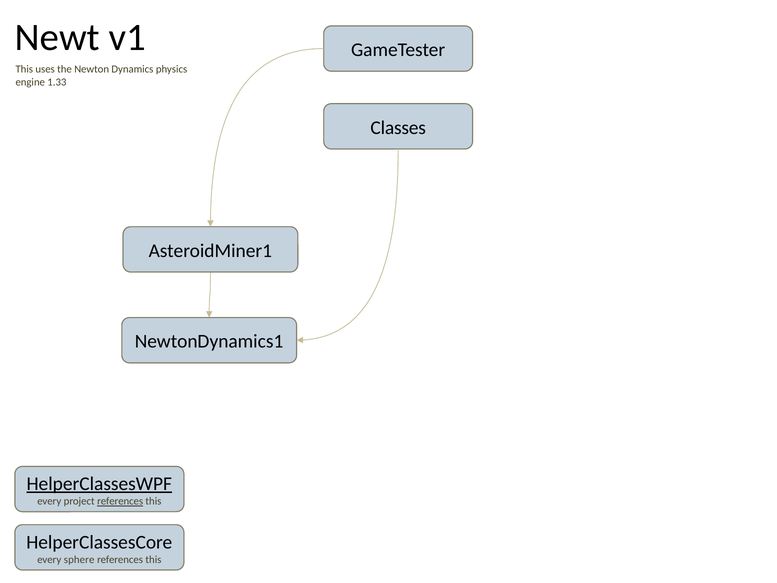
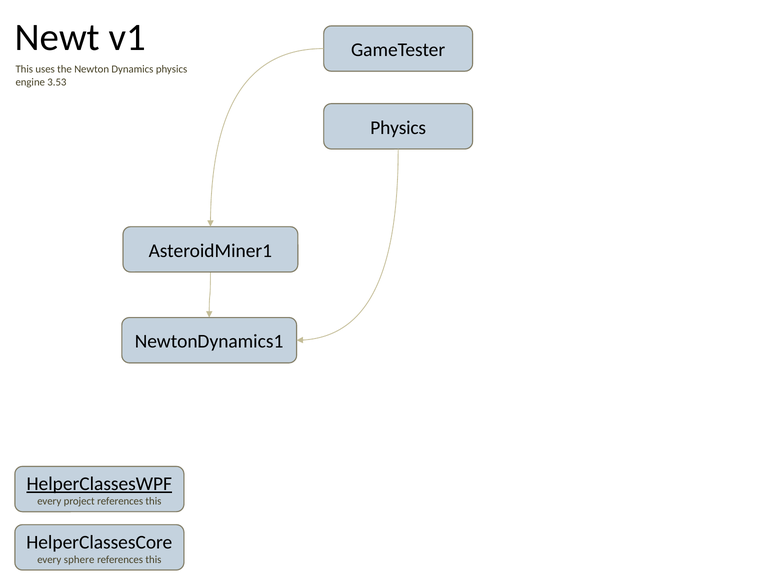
1.33: 1.33 -> 3.53 (57, 82)
Classes: Classes -> Physics (398, 128)
references underline: present -> none (120, 501)
